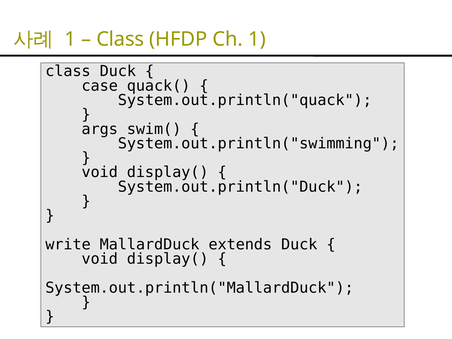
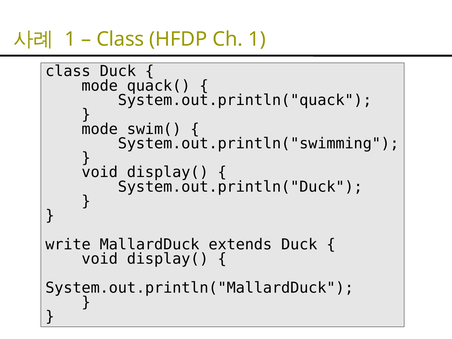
case: case -> mode (100, 86)
args: args -> mode (100, 129)
